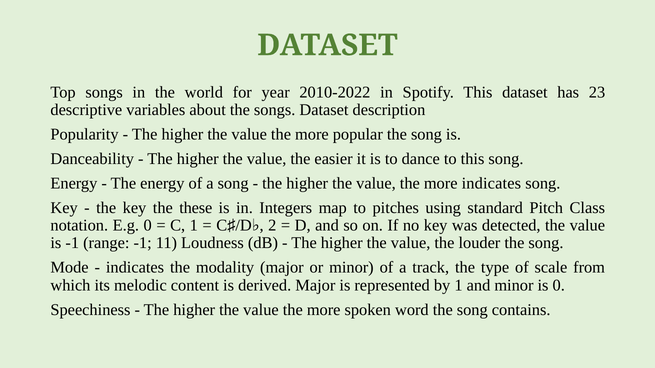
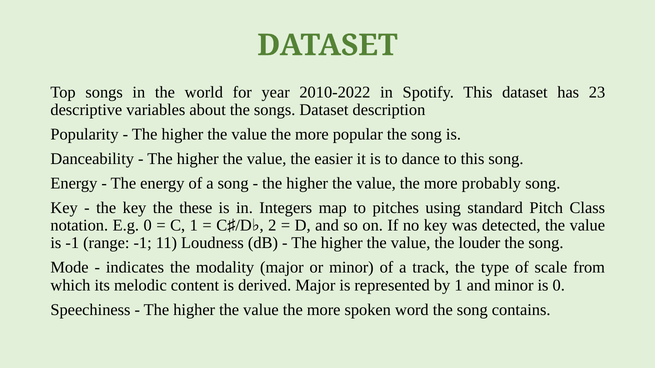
more indicates: indicates -> probably (491, 184)
